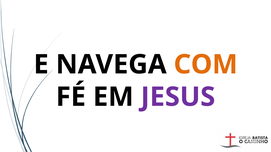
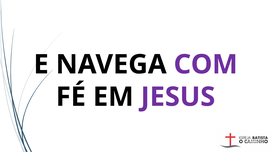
COM colour: orange -> purple (206, 65)
